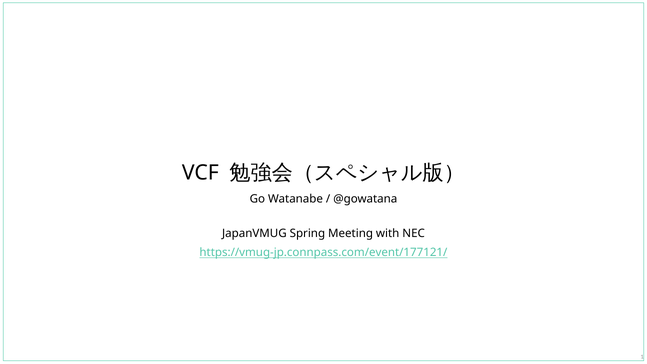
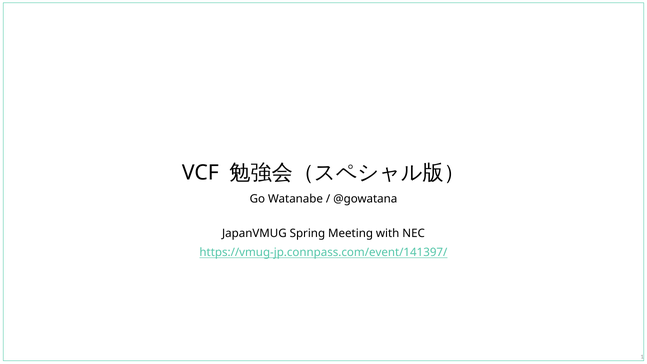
https://vmug-jp.connpass.com/event/177121/: https://vmug-jp.connpass.com/event/177121/ -> https://vmug-jp.connpass.com/event/141397/ (323, 252)
